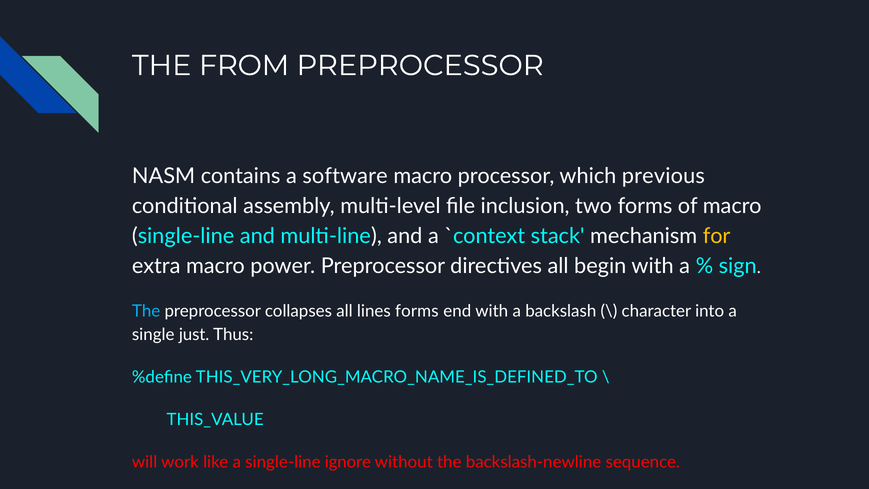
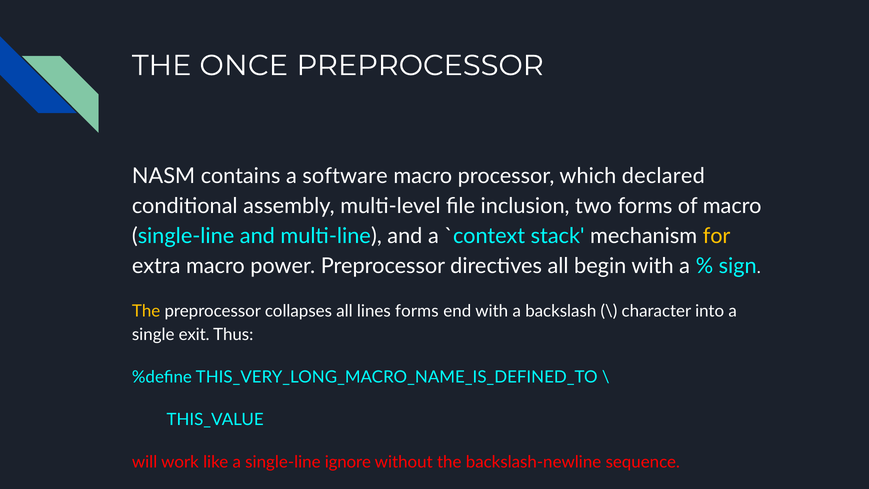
FROM: FROM -> ONCE (244, 66)
previous: previous -> declared (663, 176)
The colour: light blue -> yellow (146, 311)
just: just -> exit (194, 334)
